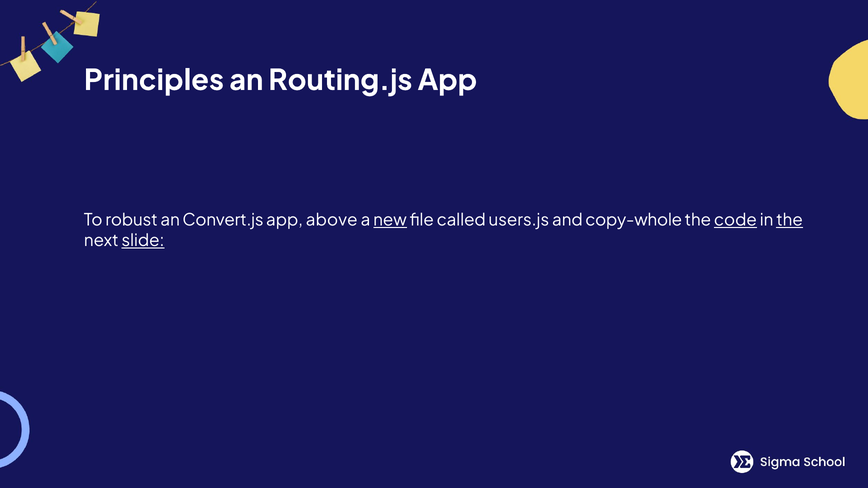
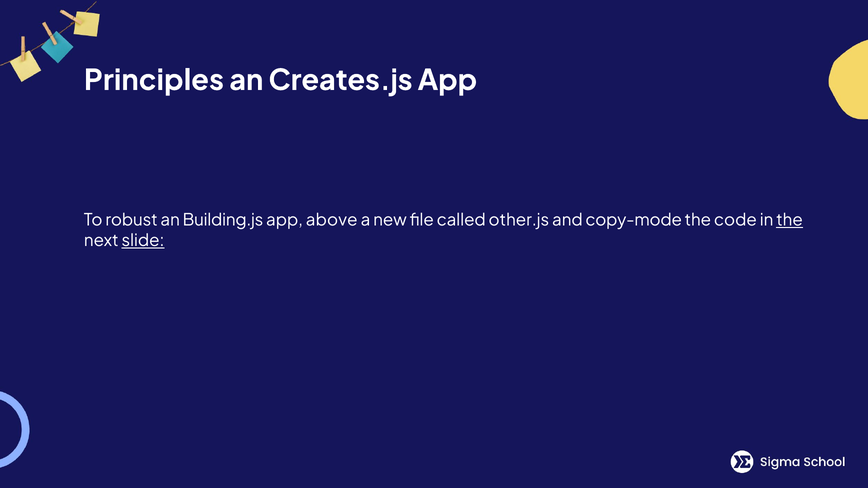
Routing.js: Routing.js -> Creates.js (341, 80)
Convert.js: Convert.js -> Building.js (223, 220)
new underline: present -> none (390, 220)
users.js: users.js -> other.js (519, 220)
copy-whole: copy-whole -> copy-mode (634, 220)
code underline: present -> none (735, 220)
